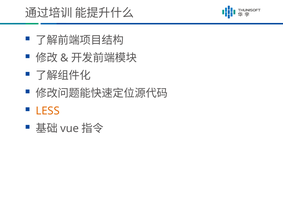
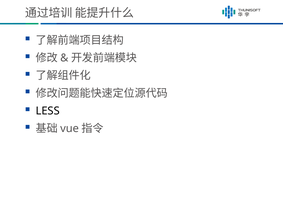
LESS colour: orange -> black (48, 111)
